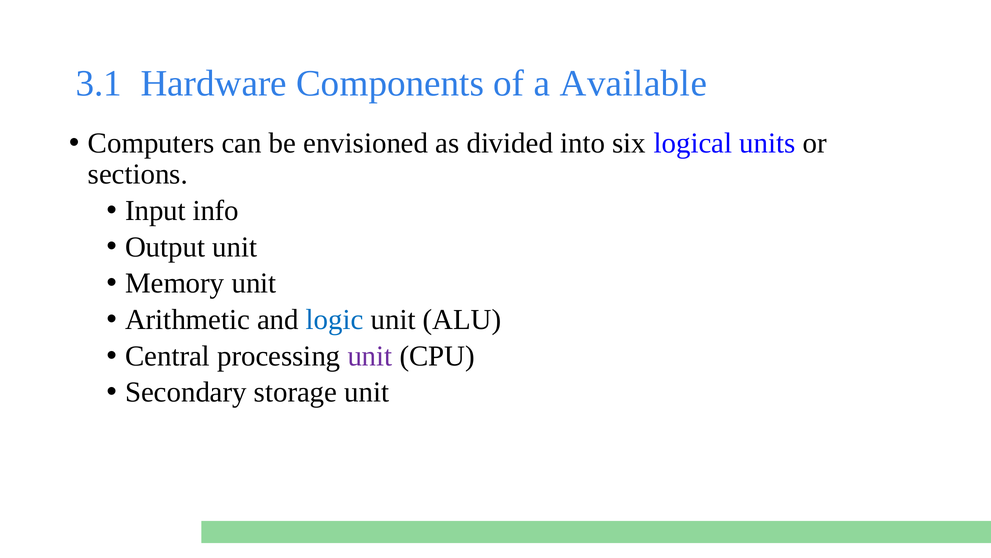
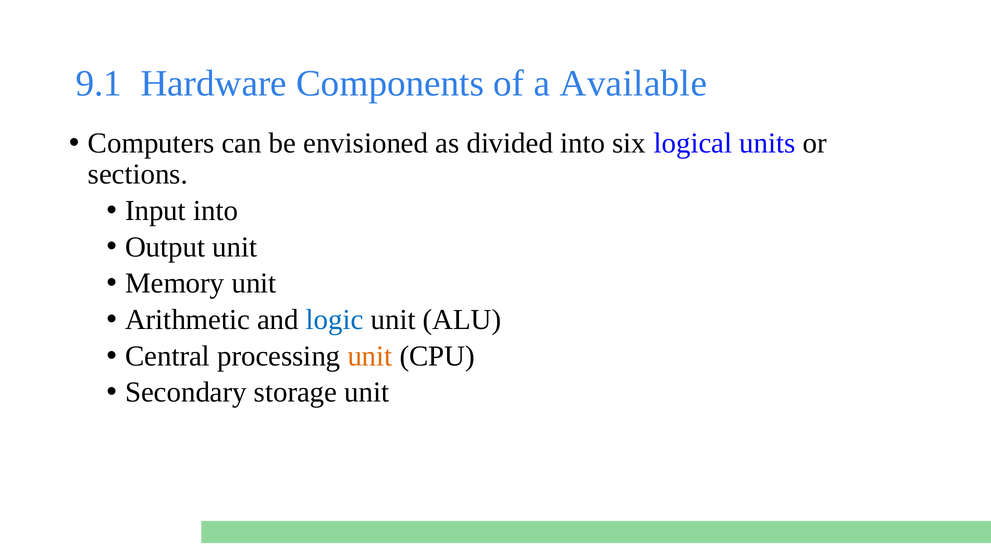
3.1: 3.1 -> 9.1 (99, 83)
Input info: info -> into (216, 210)
unit colour: purple -> orange (370, 356)
